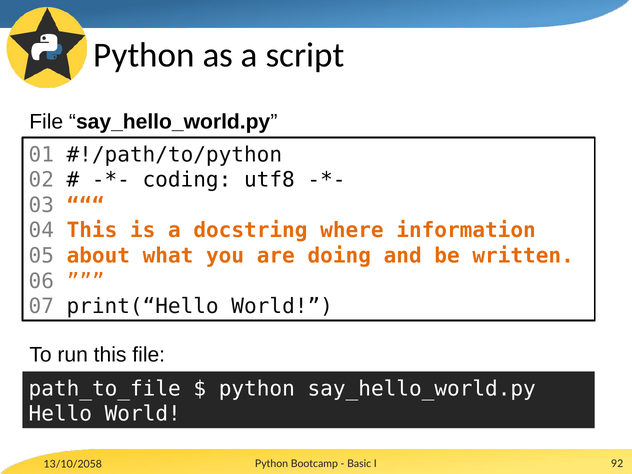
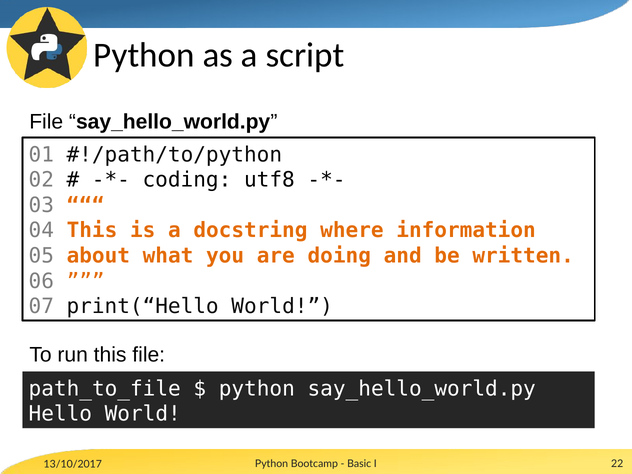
13/10/2058: 13/10/2058 -> 13/10/2017 (73, 464)
92: 92 -> 22 (617, 464)
